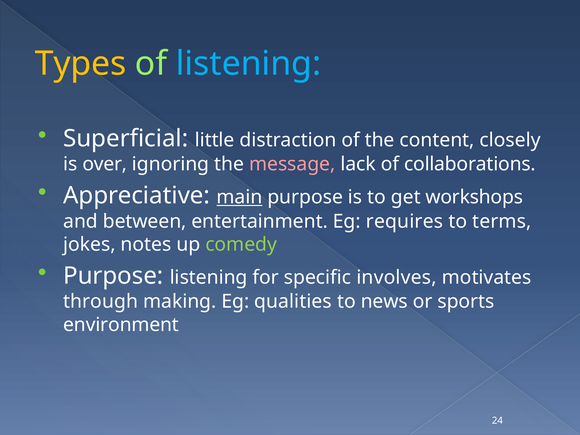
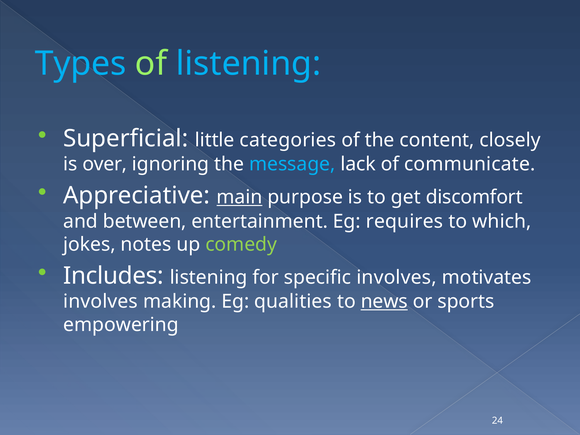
Types colour: yellow -> light blue (81, 64)
distraction: distraction -> categories (288, 140)
message colour: pink -> light blue (292, 164)
collaborations: collaborations -> communicate (470, 164)
workshops: workshops -> discomfort (474, 197)
terms: terms -> which (502, 221)
Purpose: Purpose -> Includes (113, 276)
through: through -> involves (101, 302)
news underline: none -> present (384, 302)
environment: environment -> empowering (121, 325)
